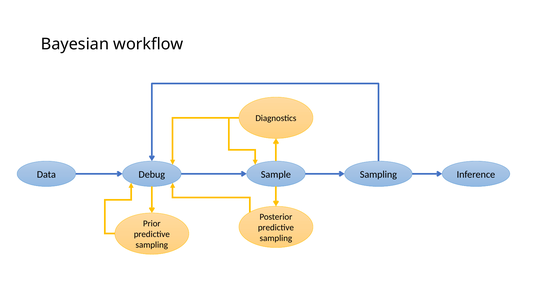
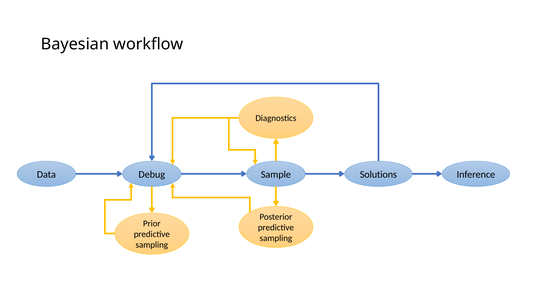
Sampling: Sampling -> Solutions (378, 175)
